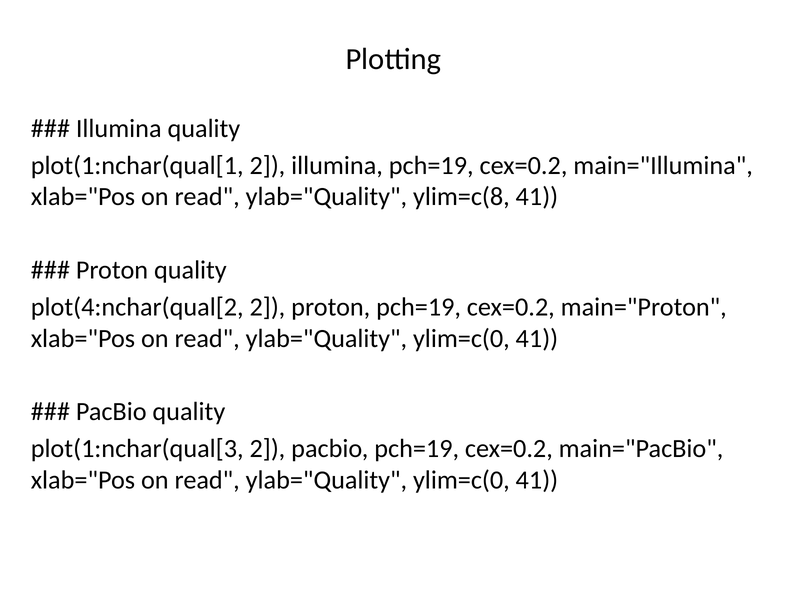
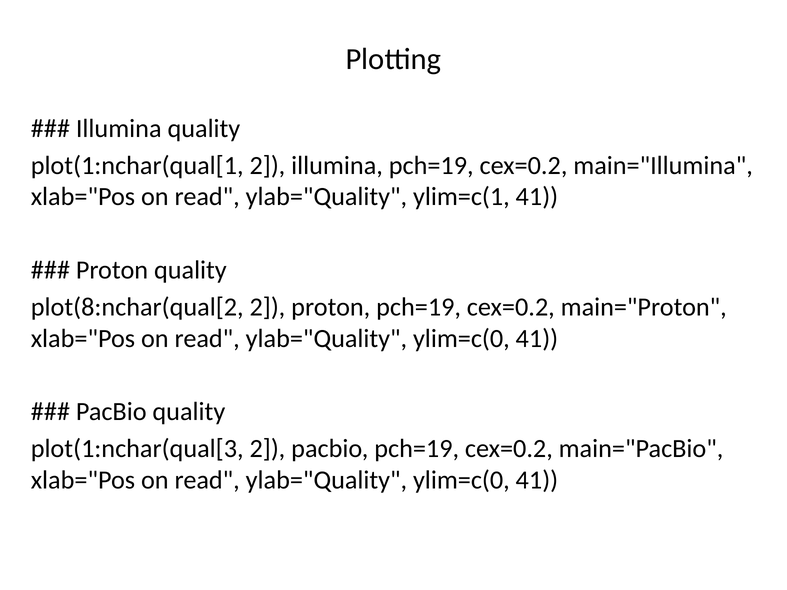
ylim=c(8: ylim=c(8 -> ylim=c(1 (461, 197)
plot(4:nchar(qual[2: plot(4:nchar(qual[2 -> plot(8:nchar(qual[2 (137, 307)
